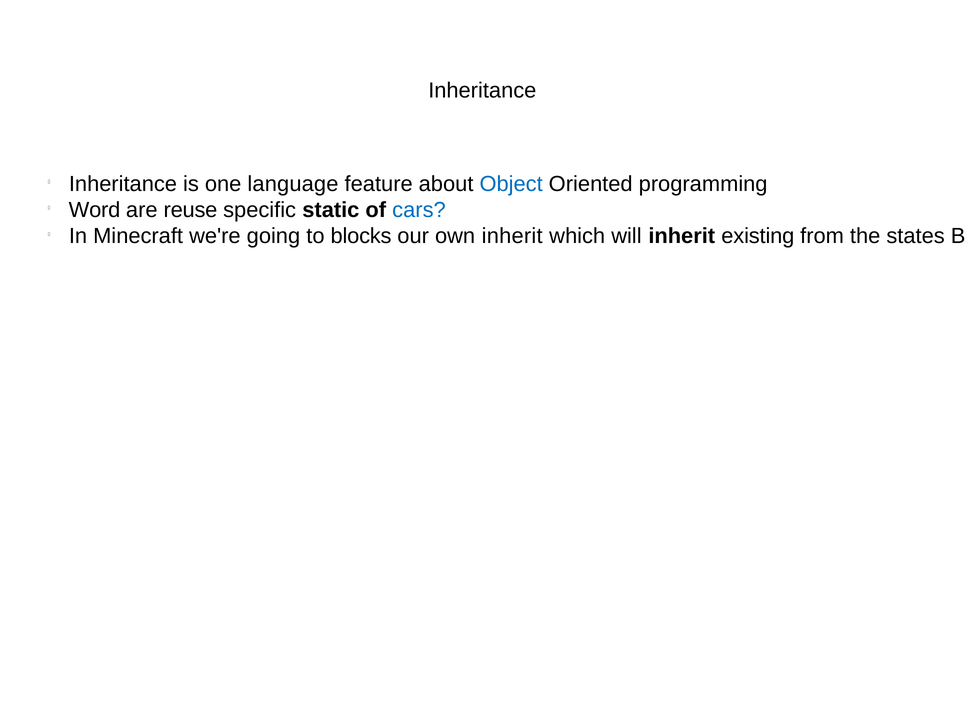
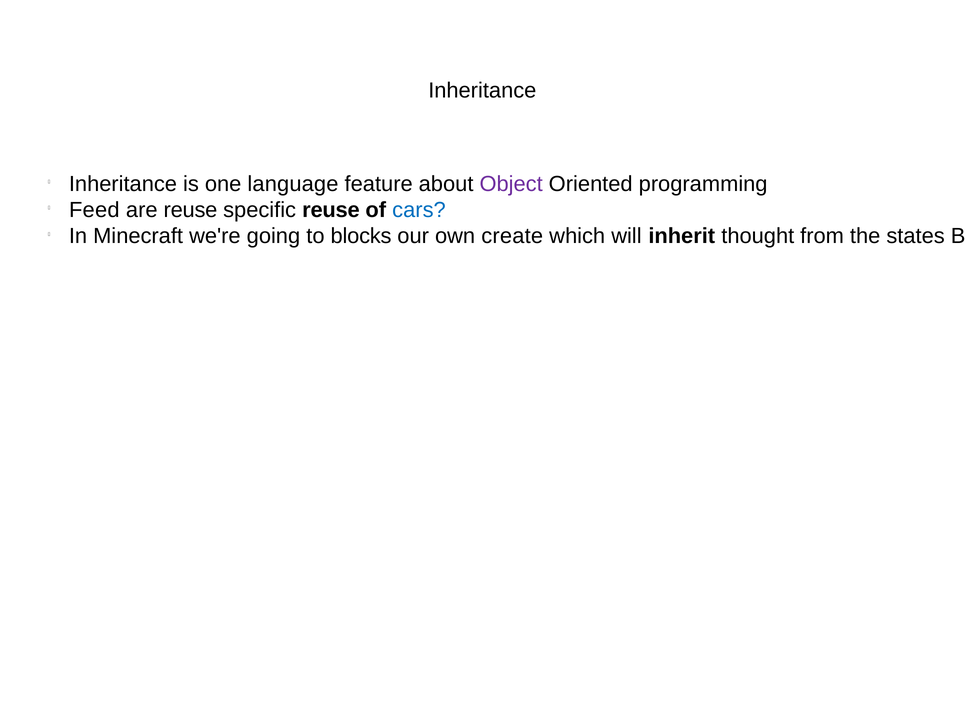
Object colour: blue -> purple (511, 184)
Word: Word -> Feed (94, 210)
specific static: static -> reuse (331, 210)
own inherit: inherit -> create (512, 236)
existing: existing -> thought (758, 236)
